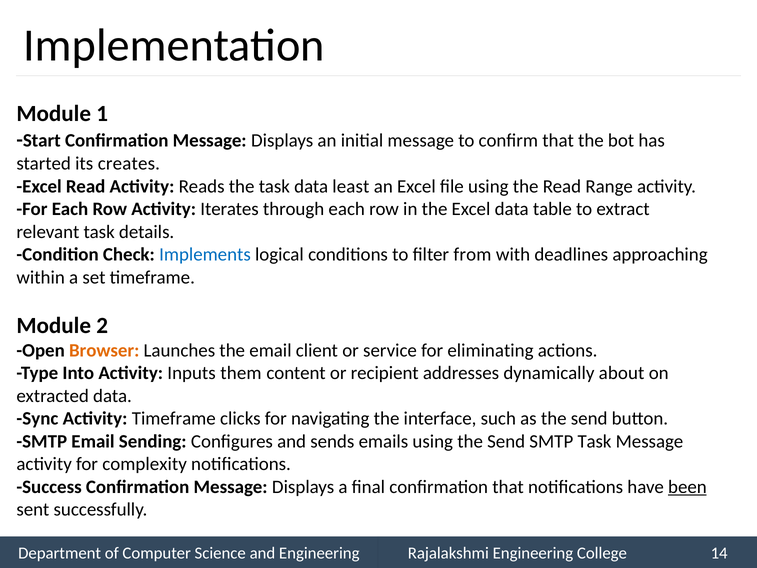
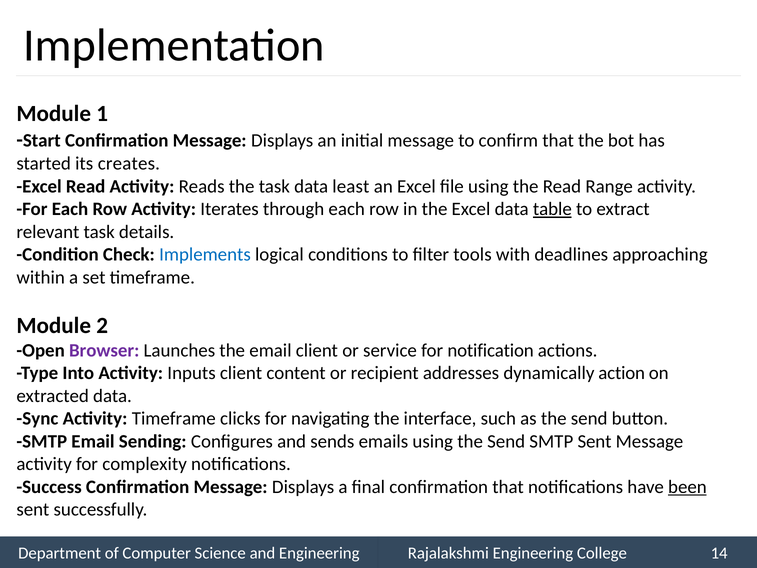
table underline: none -> present (552, 209)
from: from -> tools (472, 254)
Browser colour: orange -> purple (104, 350)
eliminating: eliminating -> notification (491, 350)
Inputs them: them -> client (241, 373)
about: about -> action (622, 373)
SMTP Task: Task -> Sent (594, 441)
